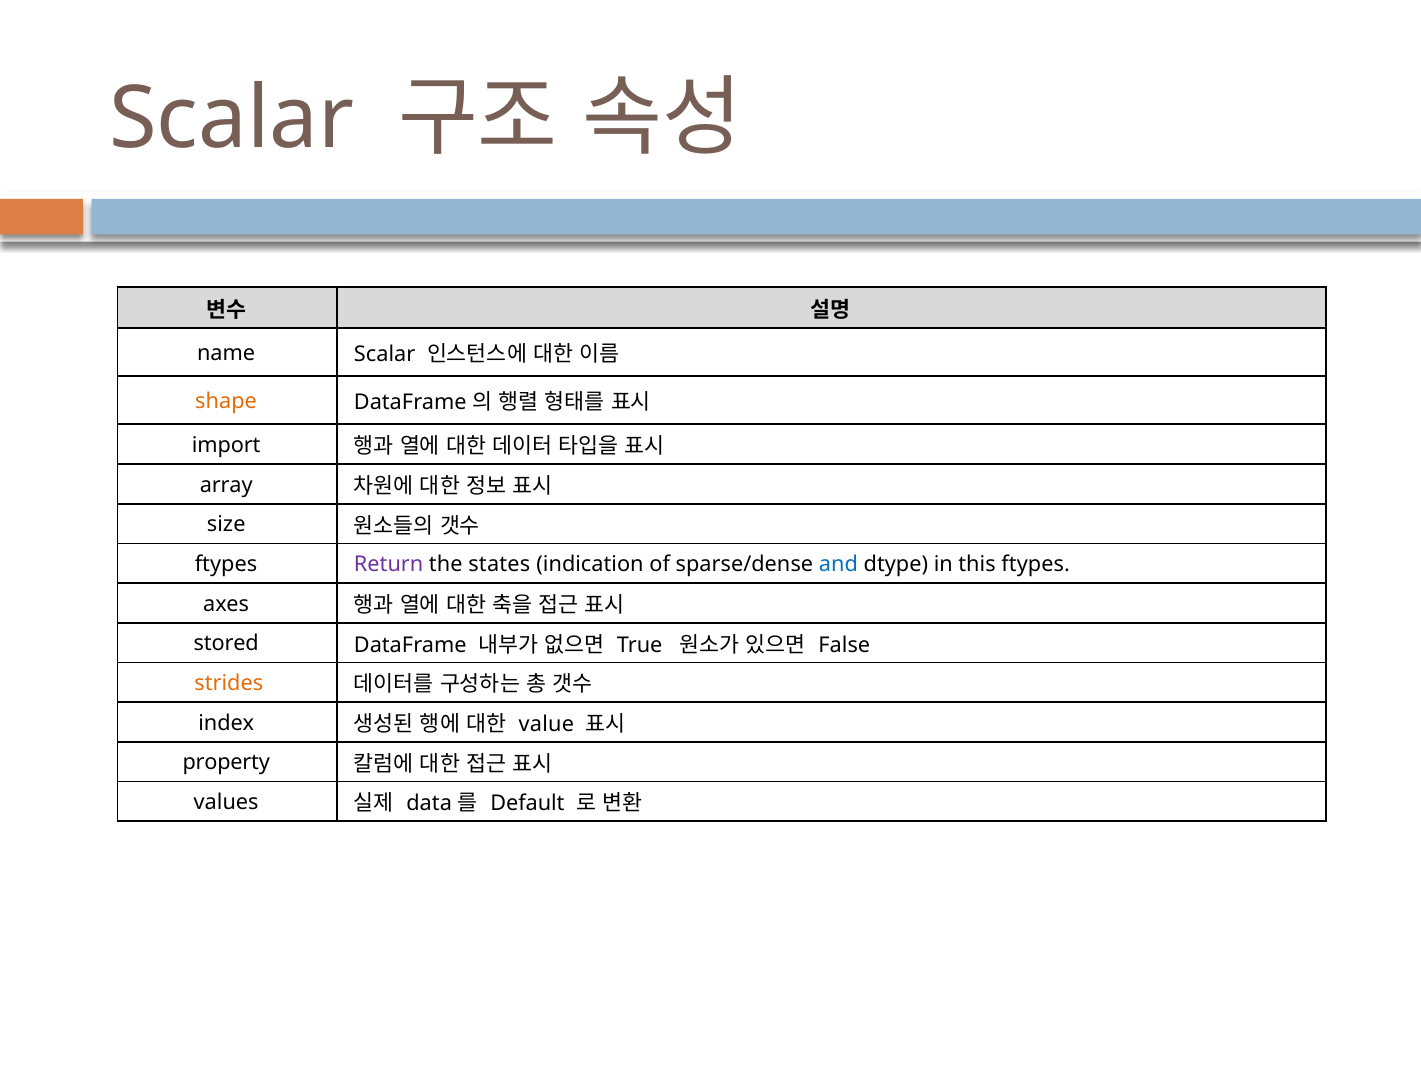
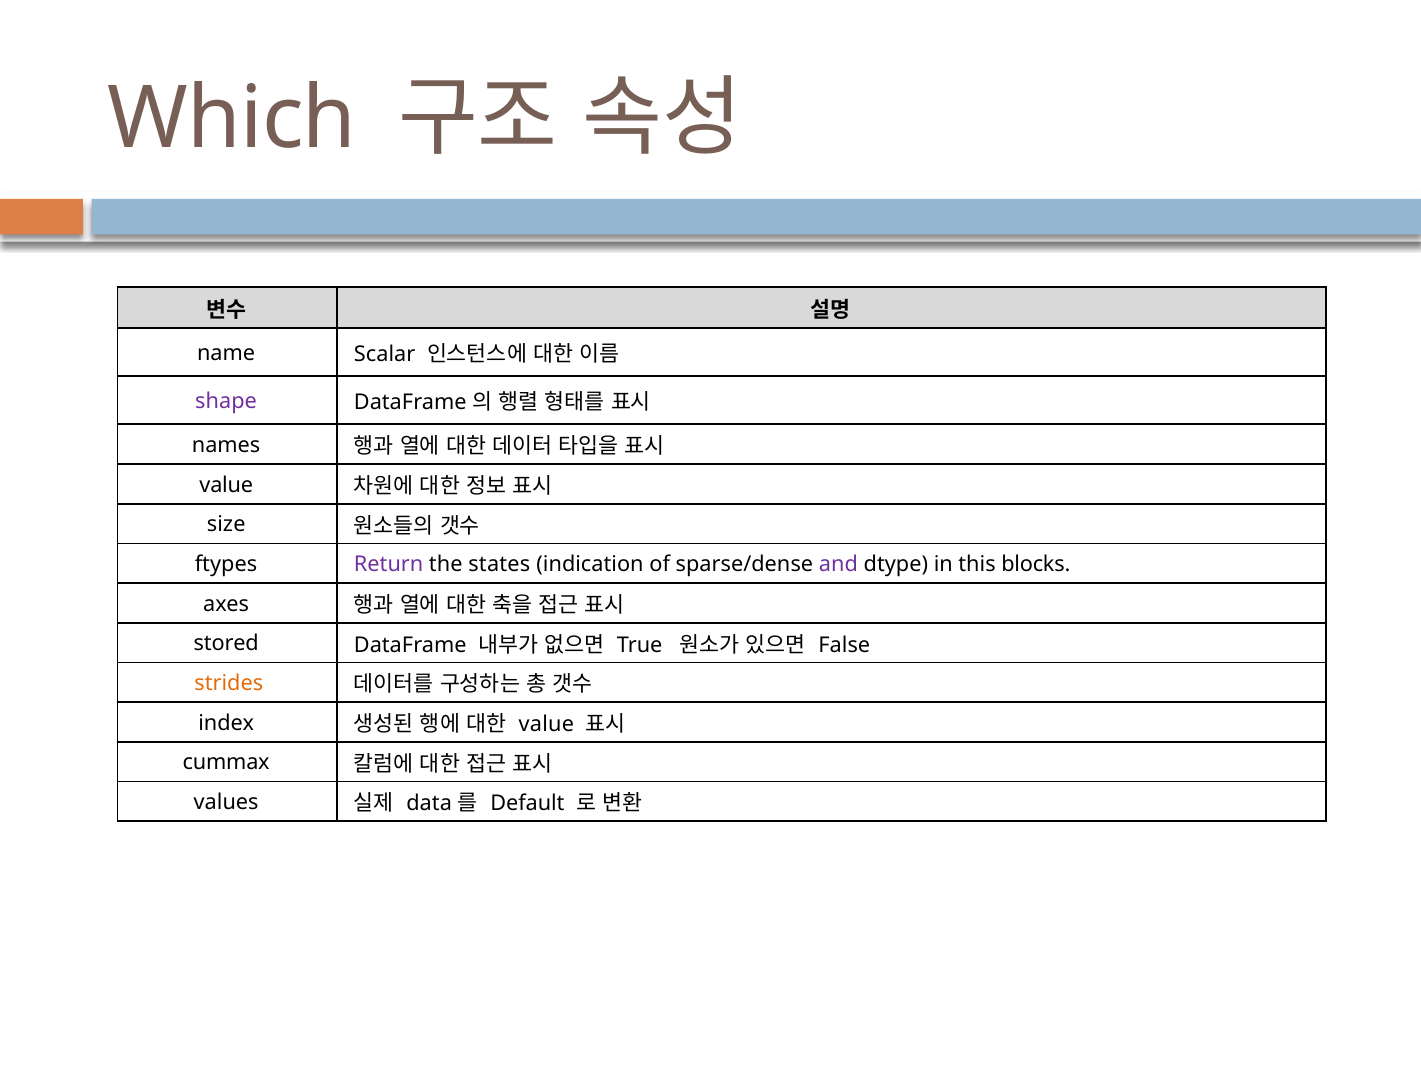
Scalar: Scalar -> Which (232, 119)
shape colour: orange -> purple (226, 401)
import: import -> names (226, 445)
array: array -> value (226, 485)
and colour: blue -> purple (838, 564)
this ftypes: ftypes -> blocks (1036, 564)
property: property -> cummax (226, 763)
